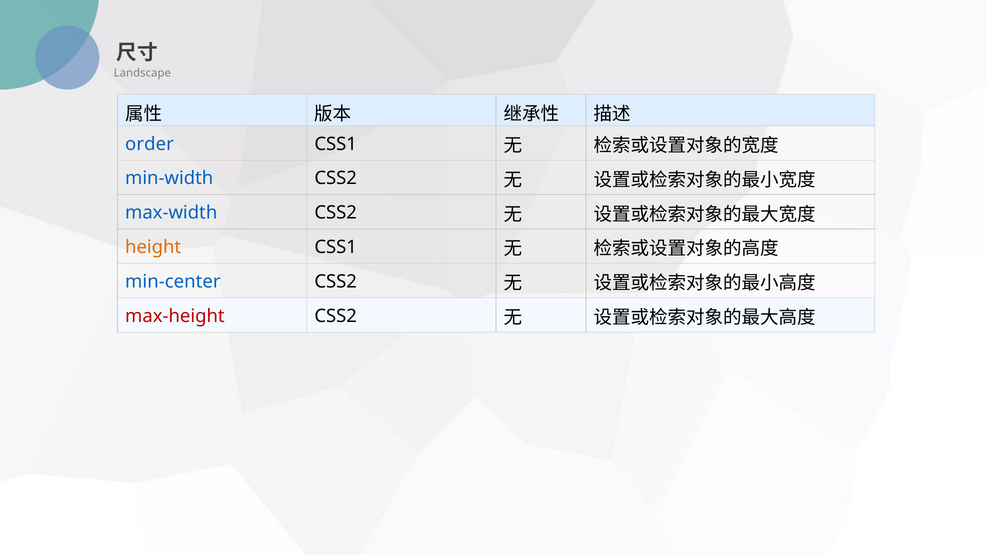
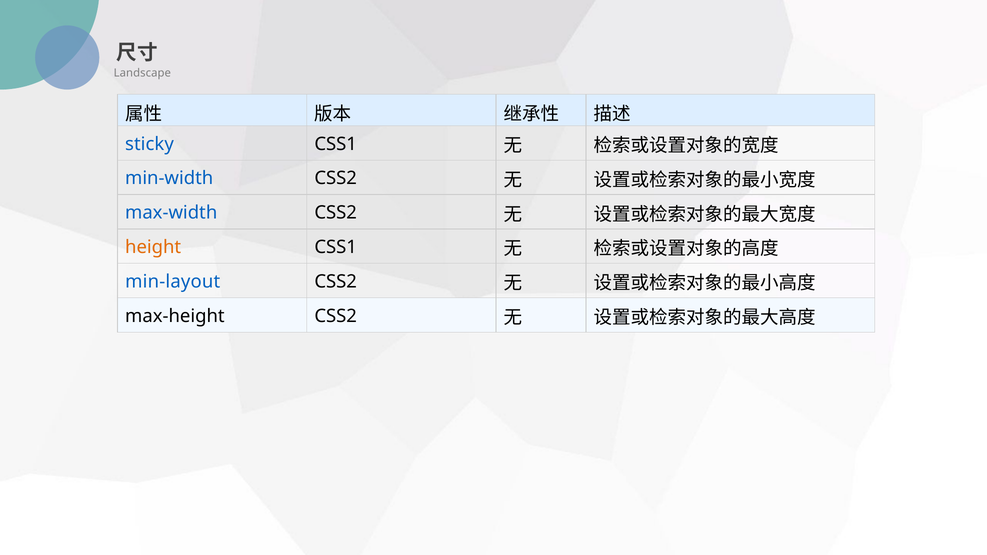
order: order -> sticky (149, 144)
min-center: min-center -> min-layout (173, 282)
max-height colour: red -> black (175, 316)
